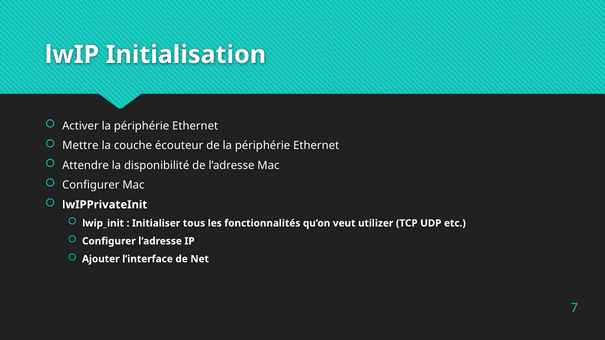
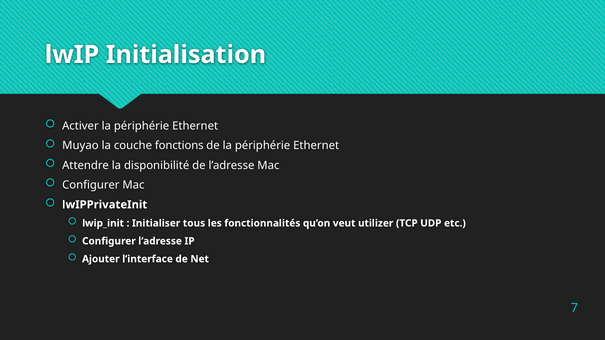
Mettre: Mettre -> Muyao (80, 146)
écouteur: écouteur -> fonctions (179, 146)
